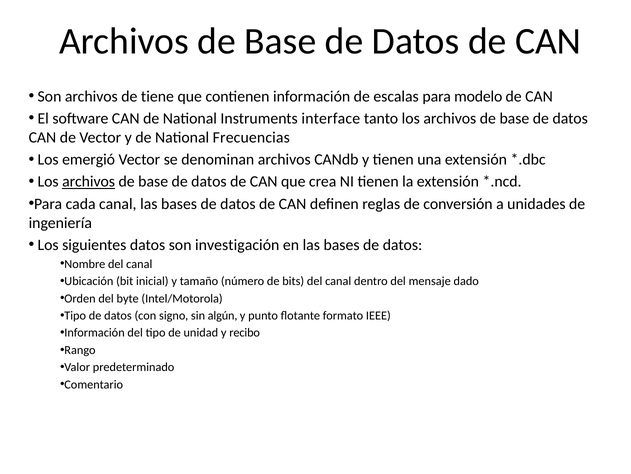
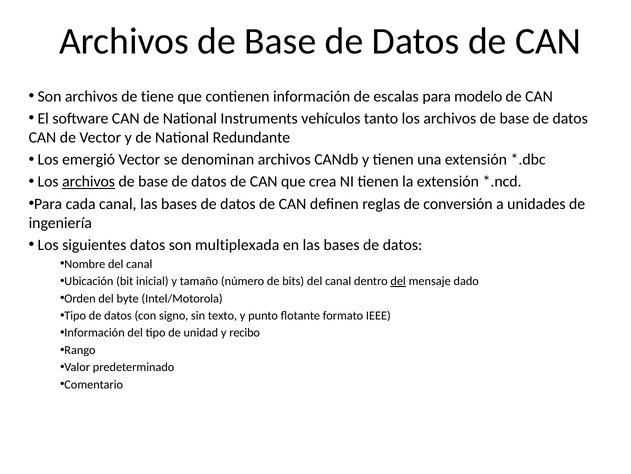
interface: interface -> vehículos (331, 118)
Frecuencias: Frecuencias -> Redundante (251, 137)
investigación: investigación -> multiplexada (237, 245)
del underline: none -> present (398, 281)
algún: algún -> texto (223, 315)
